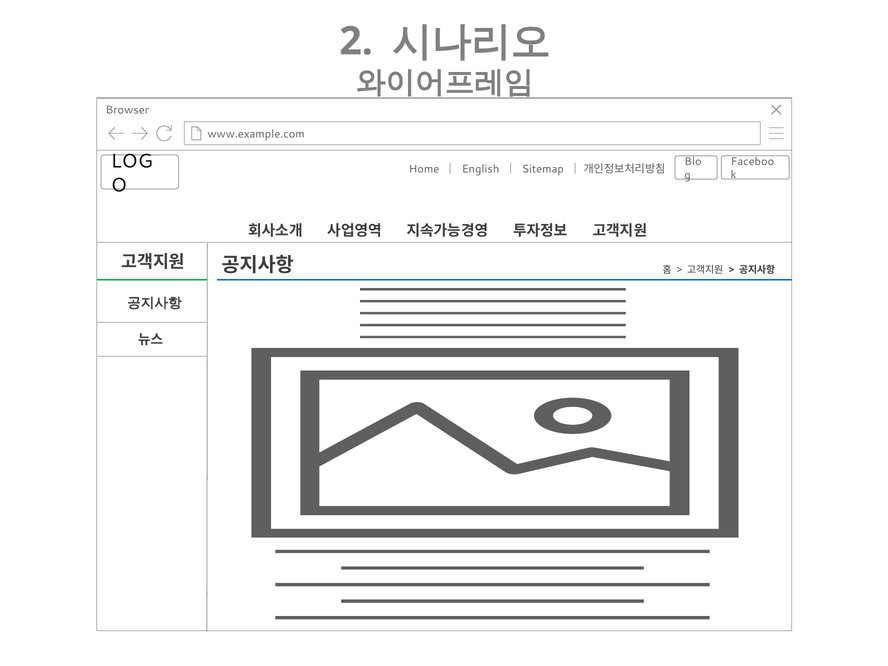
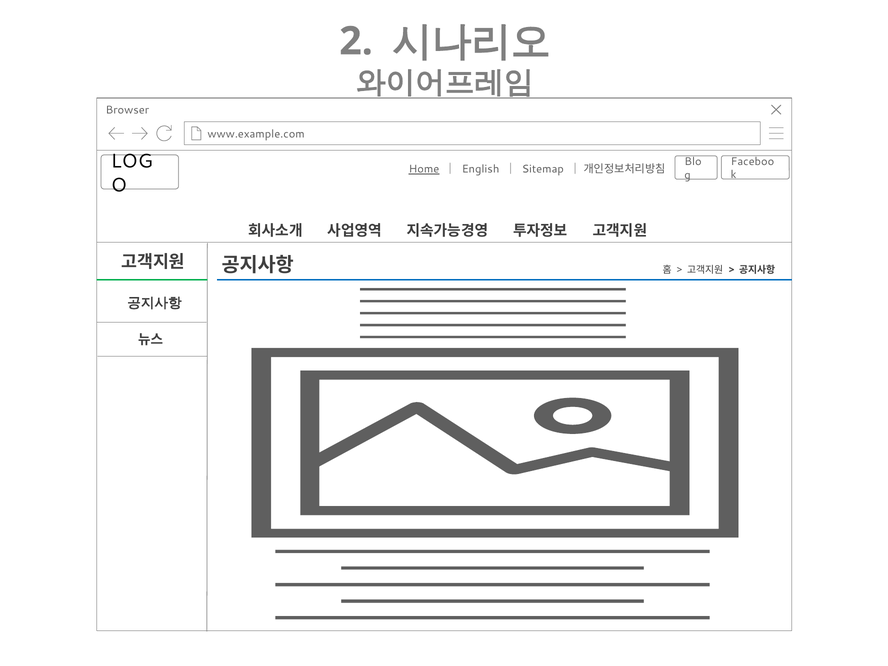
Home underline: none -> present (424, 169)
